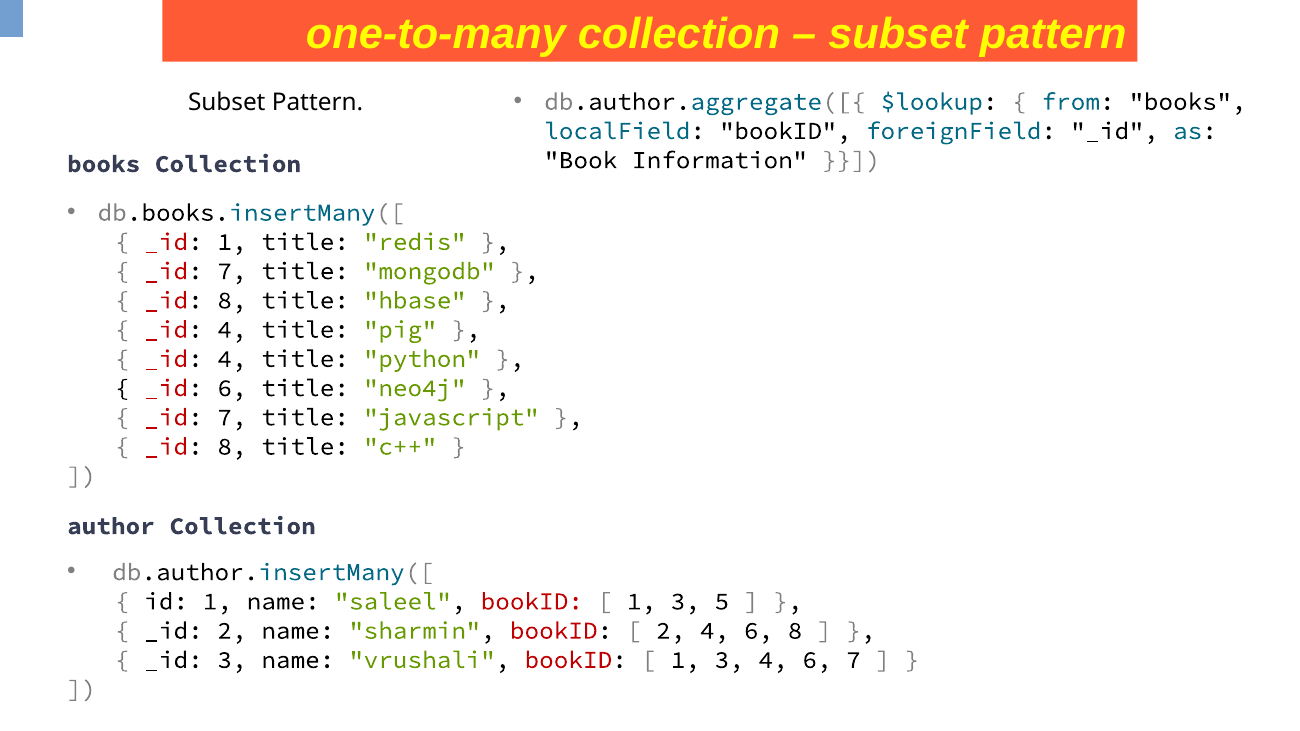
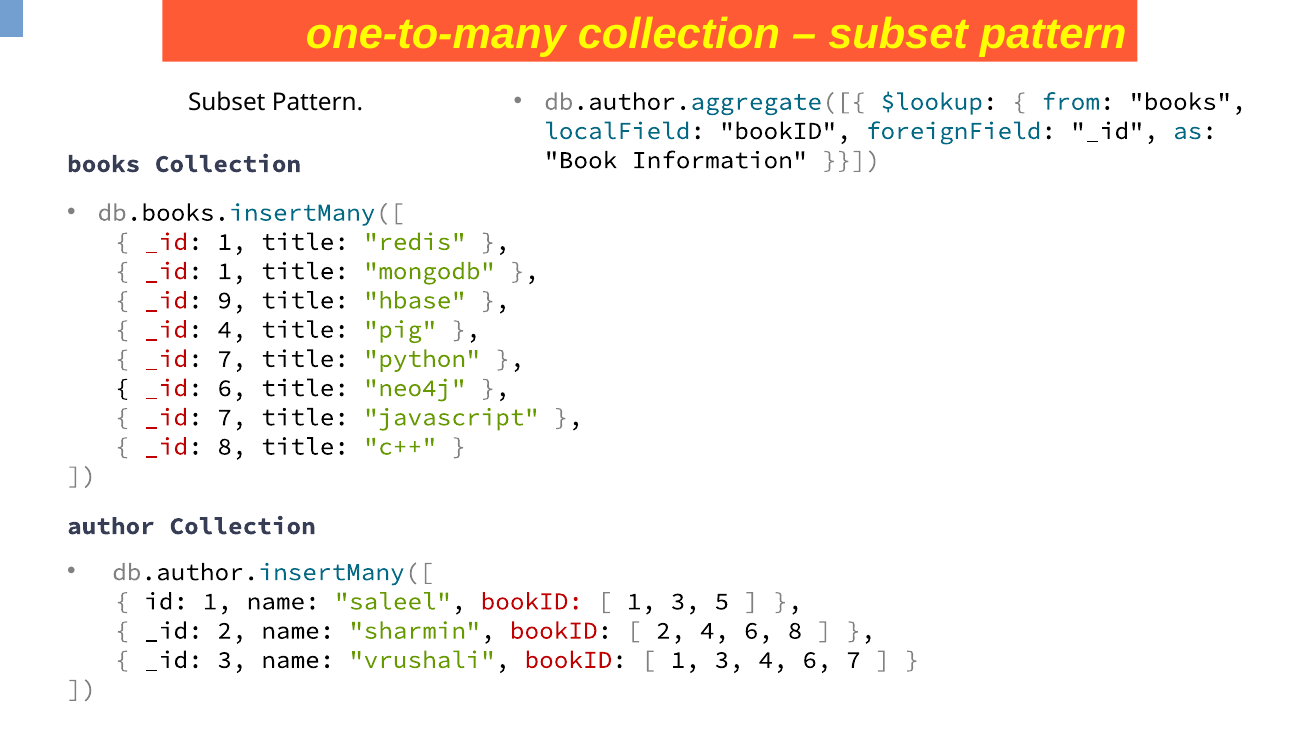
7: 7 -> 1 (232, 271)
8: 8 -> 9 (232, 300)
4: 4 -> 7 (232, 359)
